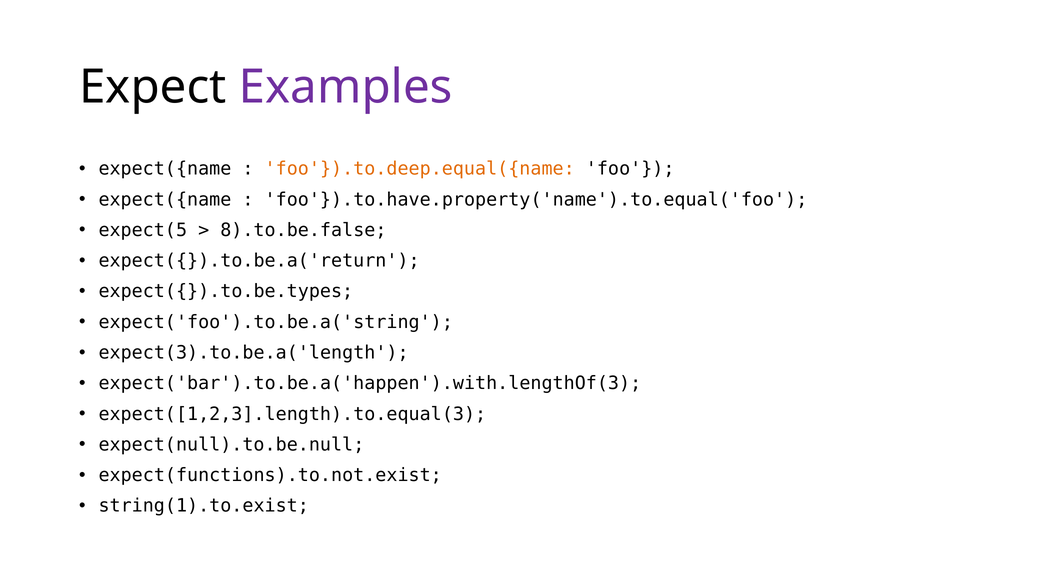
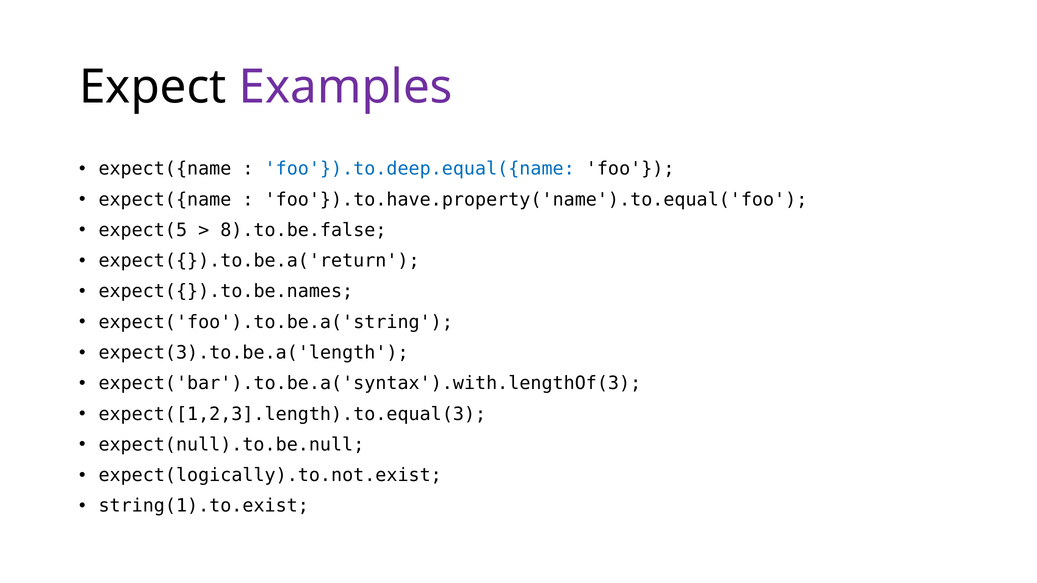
foo'}).to.deep.equal({name colour: orange -> blue (420, 169)
expect({}).to.be.types: expect({}).to.be.types -> expect({}).to.be.names (226, 292)
expect('bar').to.be.a('happen').with.lengthOf(3: expect('bar').to.be.a('happen').with.lengthOf(3 -> expect('bar').to.be.a('syntax').with.lengthOf(3 (370, 384)
expect(functions).to.not.exist: expect(functions).to.not.exist -> expect(logically).to.not.exist (270, 475)
